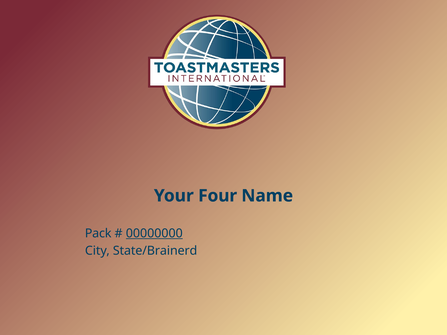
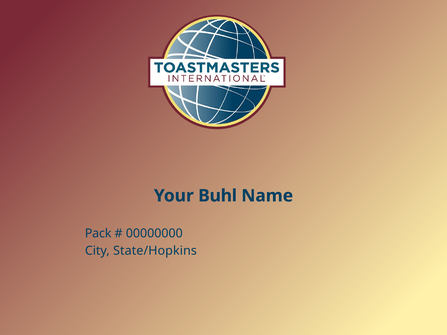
Four: Four -> Buhl (218, 196)
00000000 underline: present -> none (154, 234)
State/Brainerd: State/Brainerd -> State/Hopkins (155, 251)
